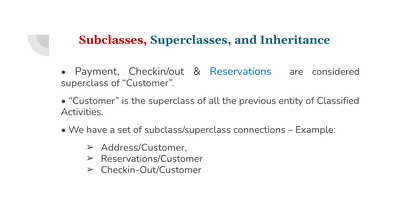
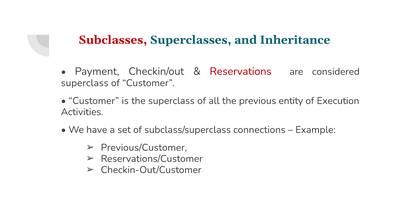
Reservations colour: blue -> red (241, 71)
Classified: Classified -> Execution (338, 101)
Address/Customer: Address/Customer -> Previous/Customer (144, 148)
